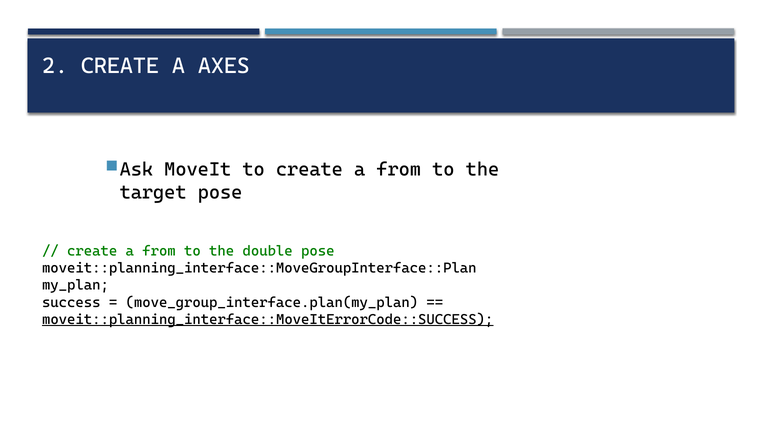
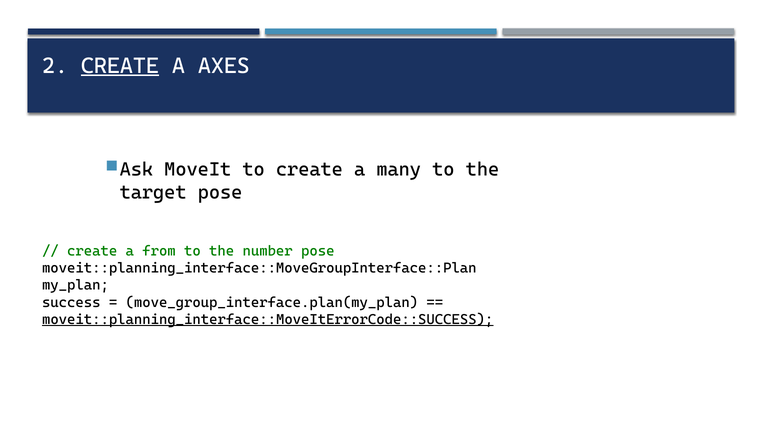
CREATE underline: none -> present (120, 66)
to create a from: from -> many (399, 170)
double: double -> number (268, 251)
